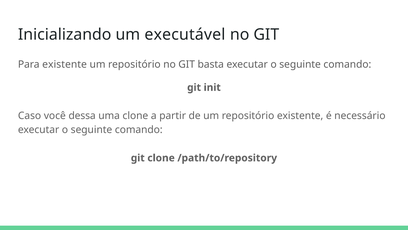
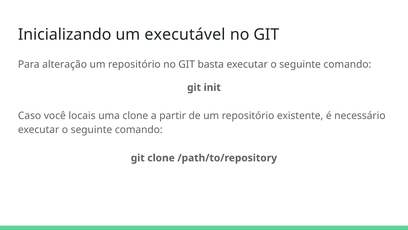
Para existente: existente -> alteração (65, 64)
dessa: dessa -> locais (82, 115)
